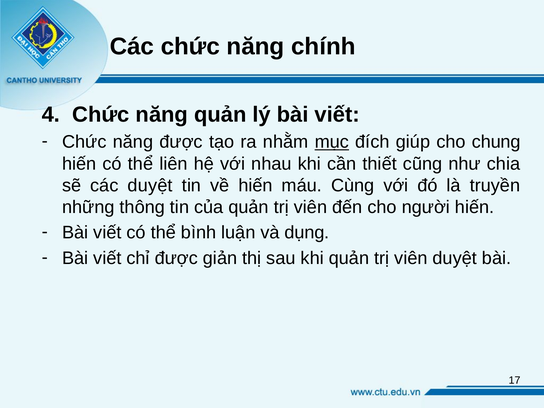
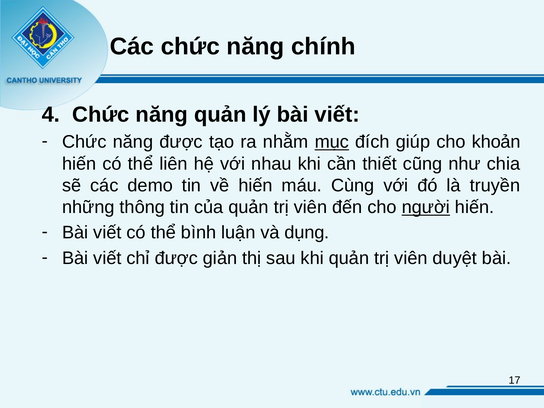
chung: chung -> khoản (496, 142)
các duyệt: duyệt -> demo (150, 186)
người underline: none -> present (426, 207)
